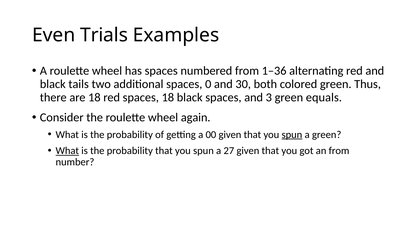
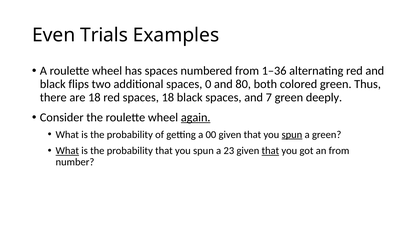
tails: tails -> flips (79, 84)
30: 30 -> 80 (243, 84)
3: 3 -> 7 (269, 97)
equals: equals -> deeply (324, 97)
again underline: none -> present (196, 118)
27: 27 -> 23 (229, 151)
that underline: none -> present (270, 151)
